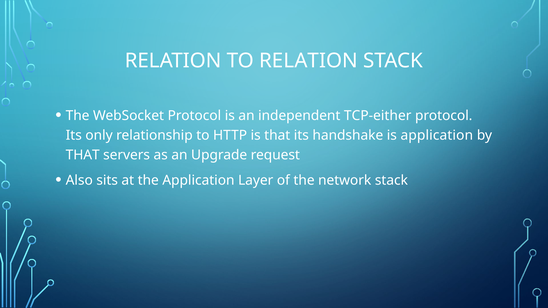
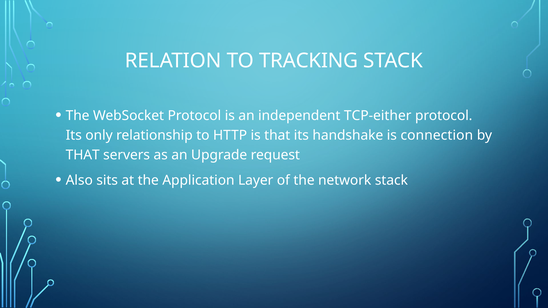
TO RELATION: RELATION -> TRACKING (309, 61)
is application: application -> connection (437, 135)
